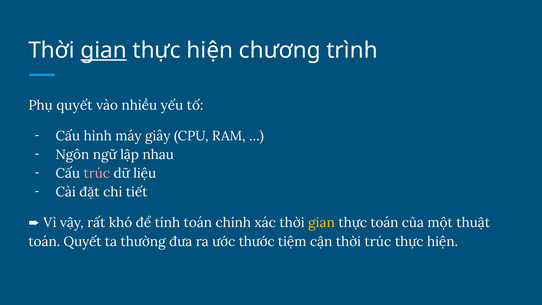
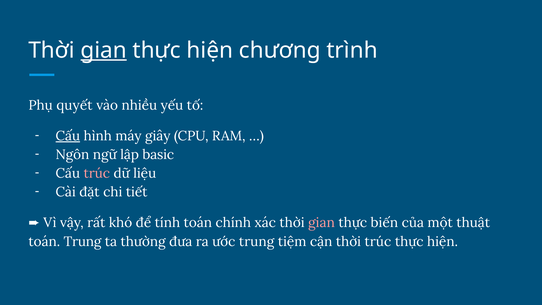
Cấu underline: none -> present (68, 136)
nhau: nhau -> basic (158, 155)
gian colour: yellow -> pink (321, 223)
thực toán: toán -> biến (384, 223)
toán Quyết: Quyết -> Trung (82, 241)
ước thước: thước -> trung (257, 241)
